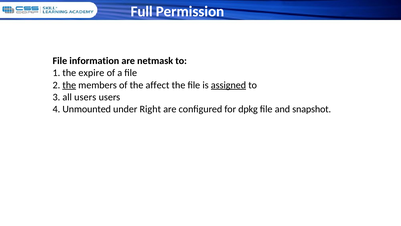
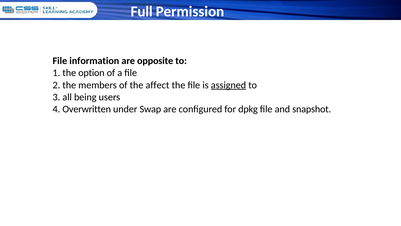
netmask: netmask -> opposite (155, 61)
expire: expire -> option (91, 73)
the underline: present -> none (69, 85)
all users: users -> being (85, 97)
Unmounted: Unmounted -> Overwritten (87, 109)
Right: Right -> Swap (150, 109)
